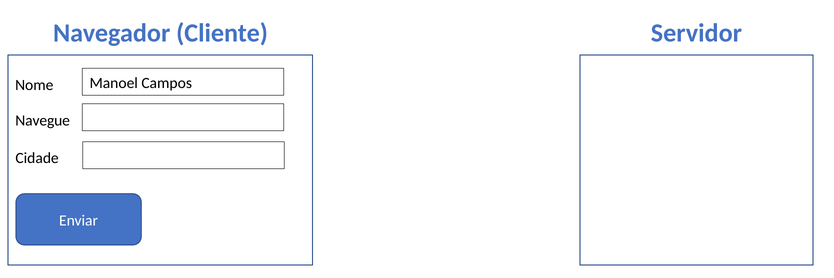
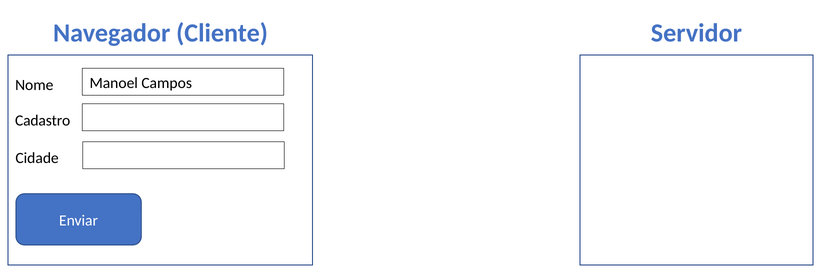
Navegue: Navegue -> Cadastro (43, 121)
